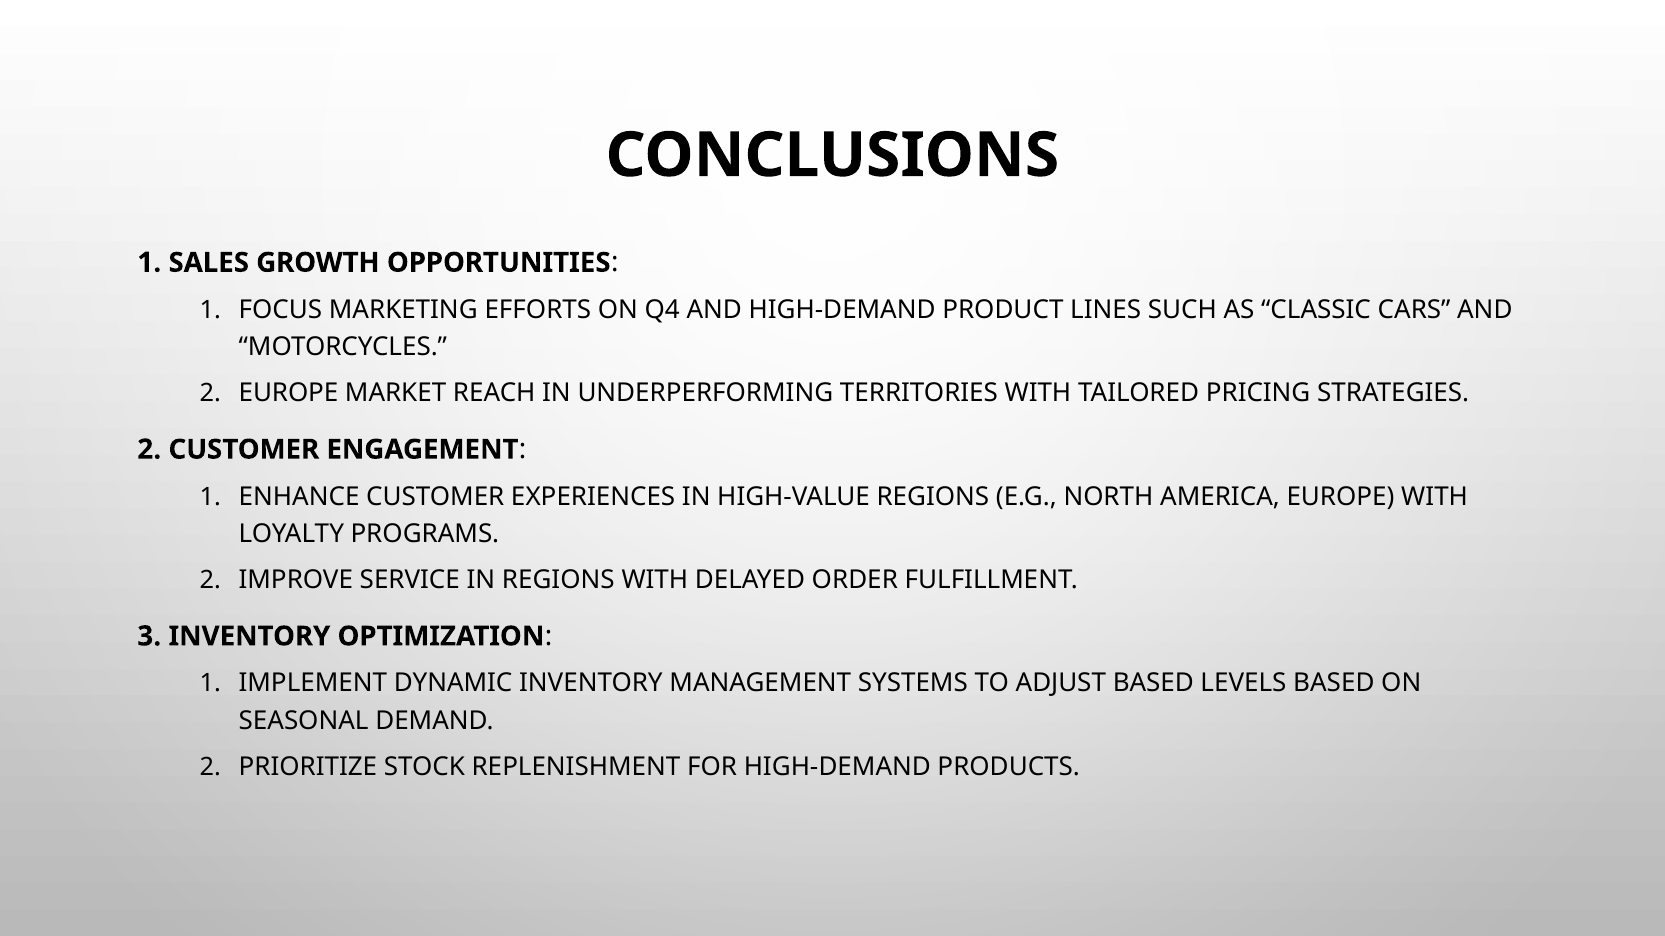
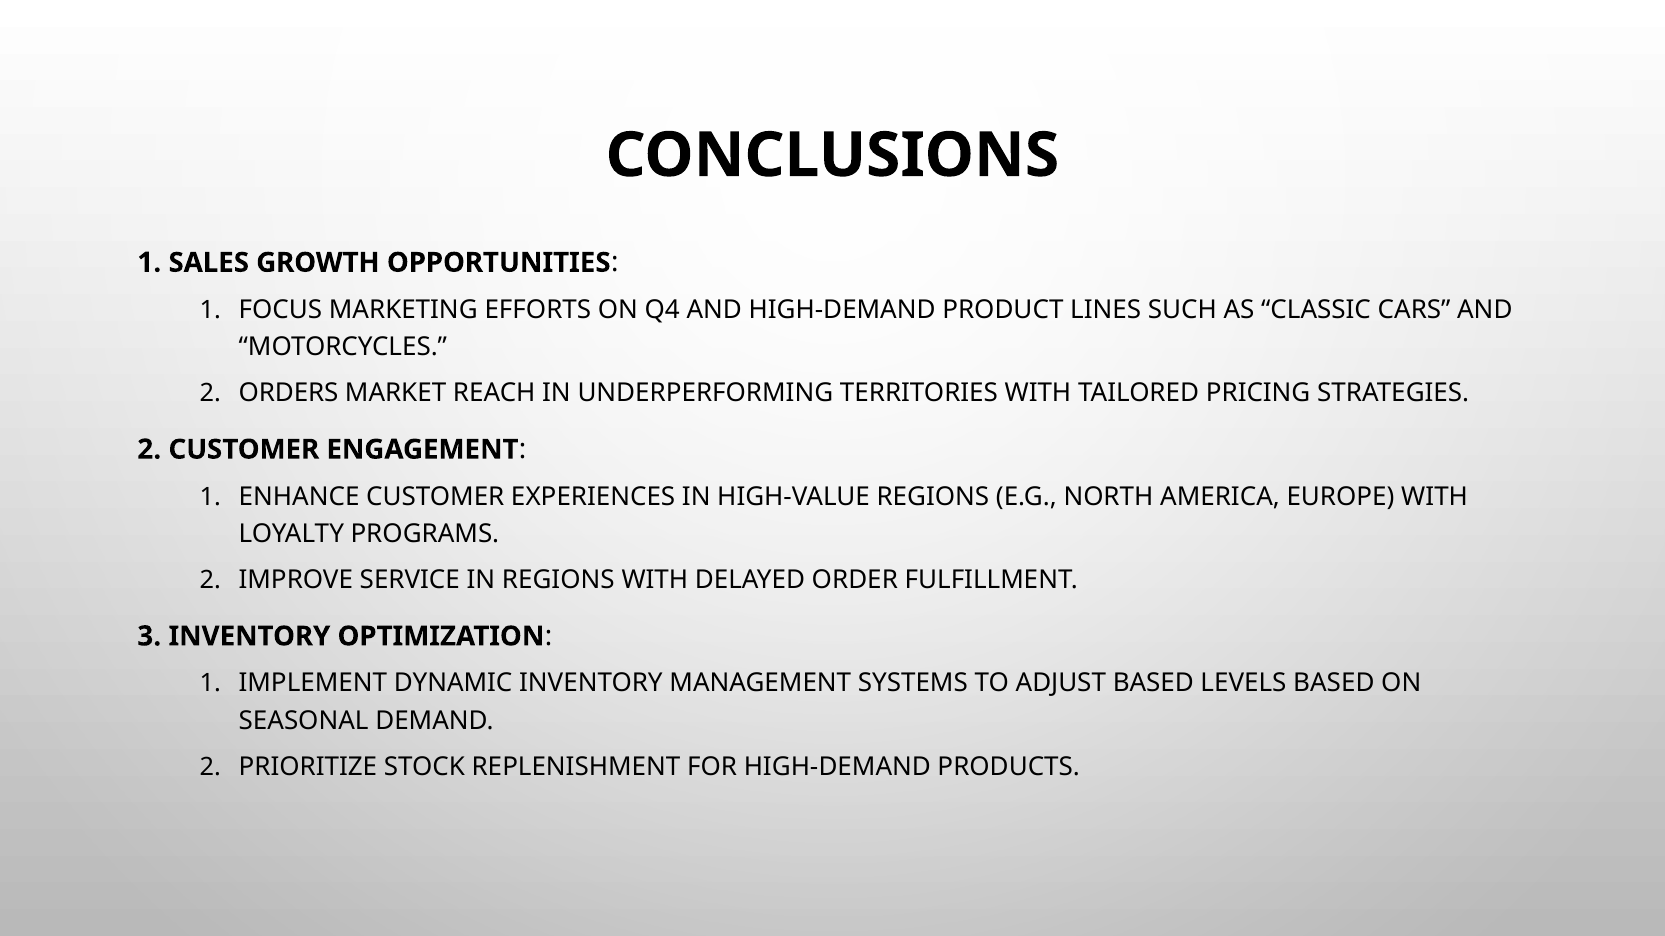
EUROPE: EUROPE -> ORDERS (289, 393)
